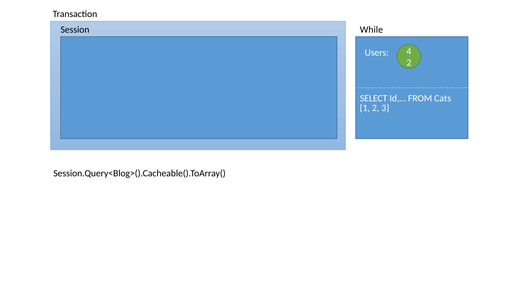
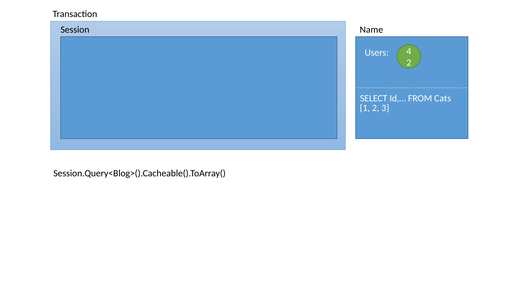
While: While -> Name (371, 30)
